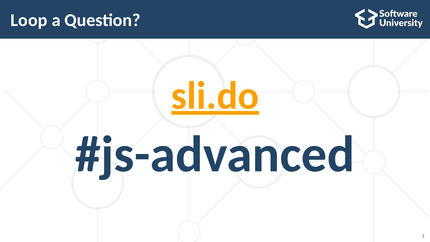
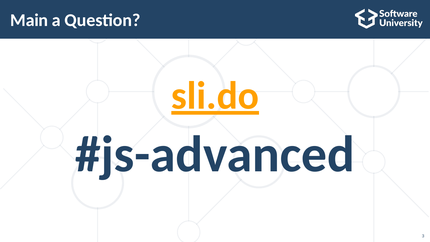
Loop: Loop -> Main (29, 20)
